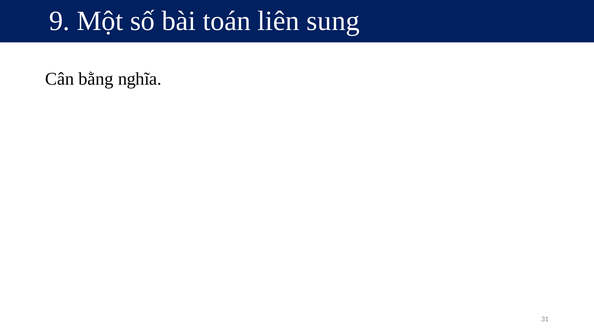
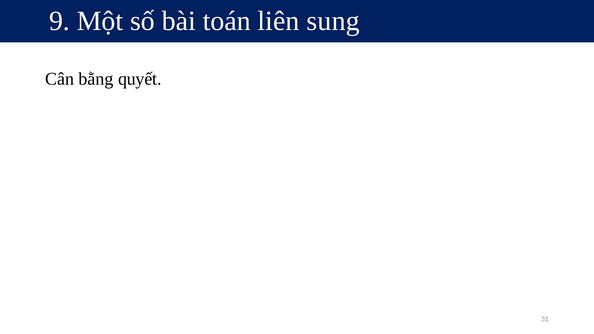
nghĩa: nghĩa -> quyết (140, 79)
